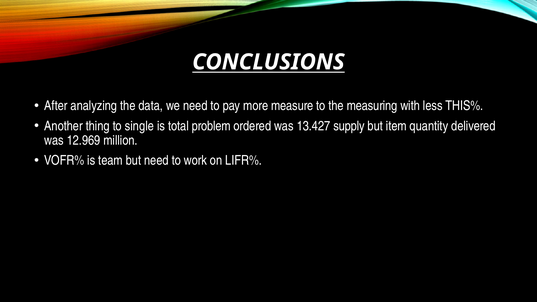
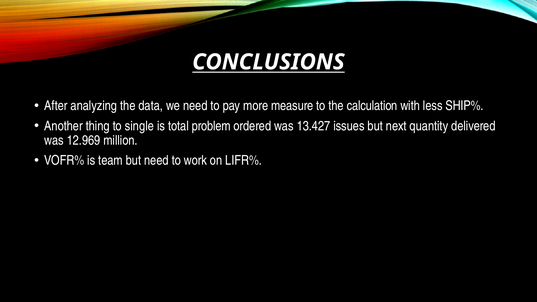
measuring: measuring -> calculation (372, 106)
THIS%: THIS% -> SHIP% (465, 106)
supply: supply -> issues (349, 126)
item: item -> next (396, 126)
